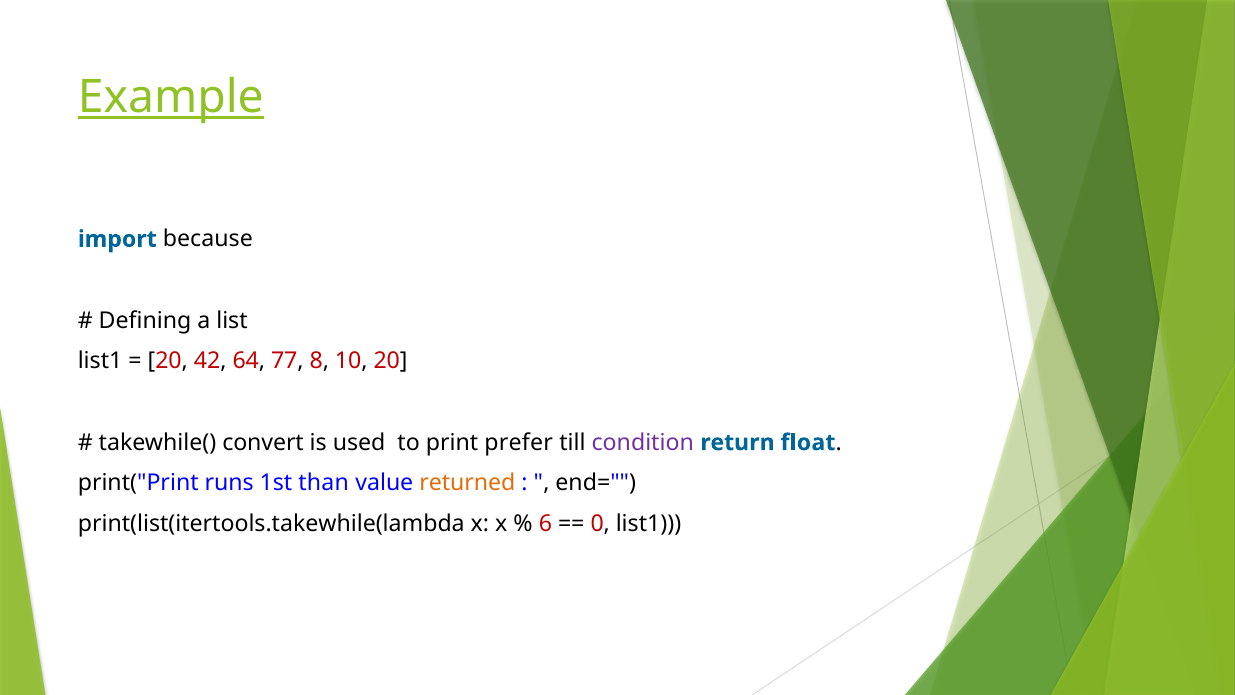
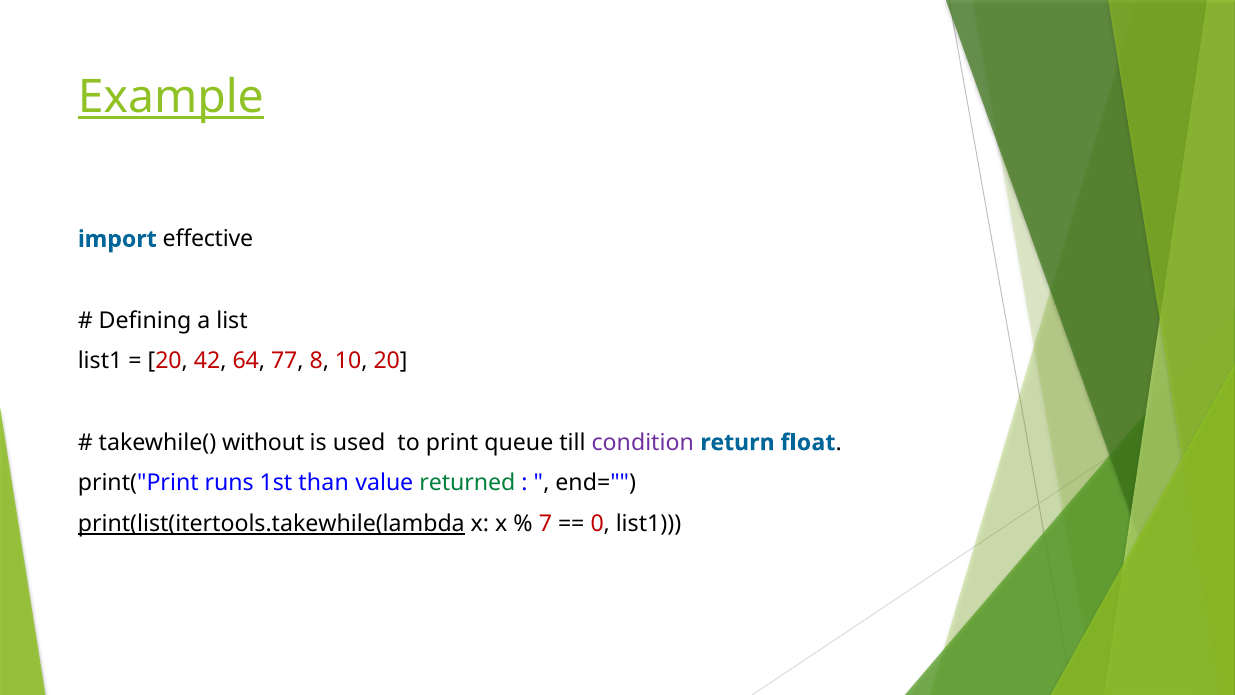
because: because -> effective (208, 239)
convert: convert -> without (263, 442)
prefer: prefer -> queue (519, 442)
returned colour: orange -> green (467, 483)
print(list(itertools.takewhile(lambda underline: none -> present (271, 524)
6: 6 -> 7 (546, 524)
